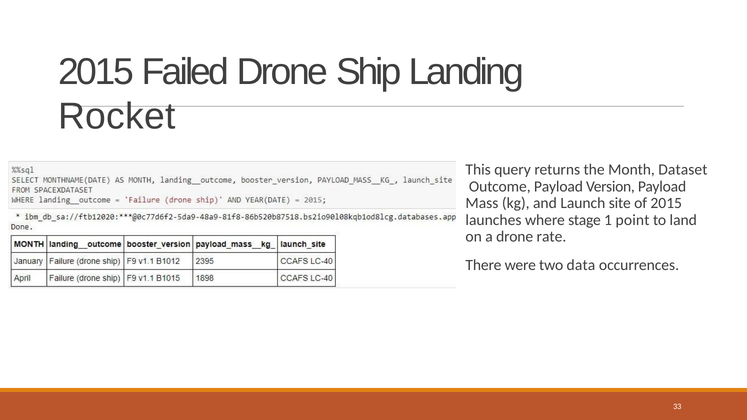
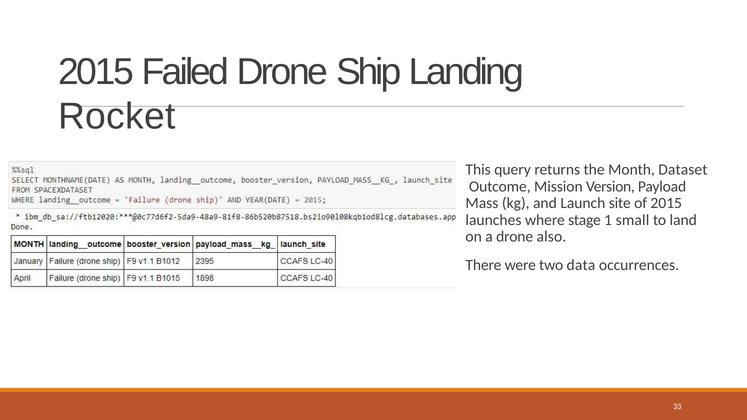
Outcome Payload: Payload -> Mission (558, 187)
point: point -> small (633, 220)
rate: rate -> also (551, 237)
